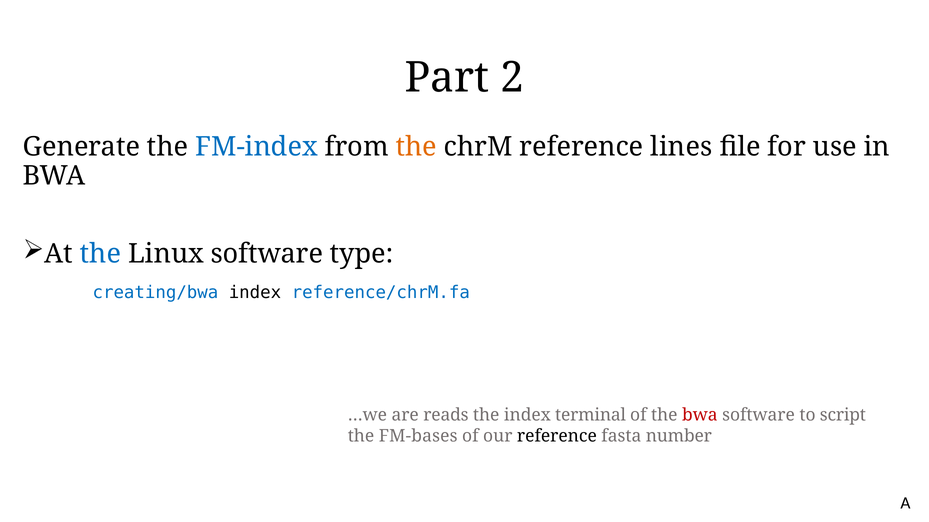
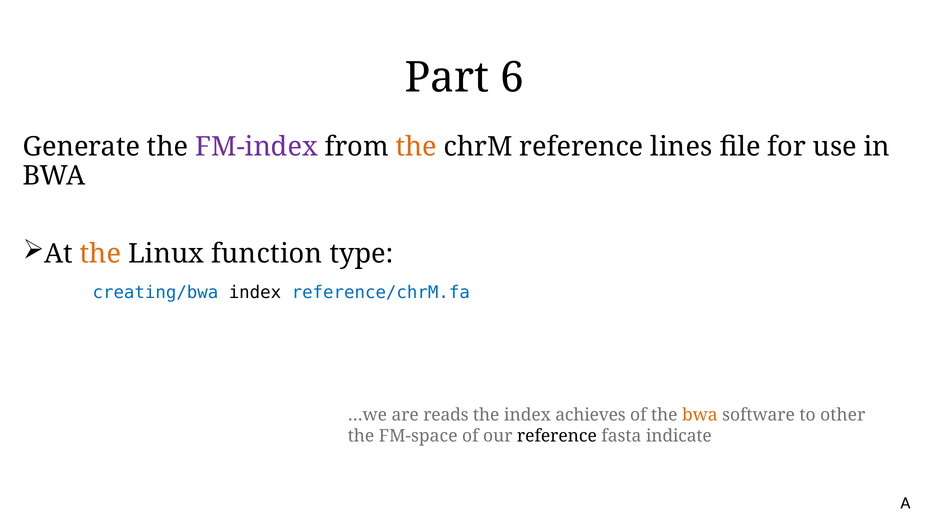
2: 2 -> 6 (512, 78)
FM-index colour: blue -> purple (256, 147)
the colour: blue -> orange (100, 254)
Linux software: software -> function (267, 254)
terminal: terminal -> achieves (591, 416)
bwa colour: red -> orange (700, 416)
script: script -> other (843, 416)
FM-bases: FM-bases -> FM-space (418, 436)
number: number -> indicate (679, 436)
